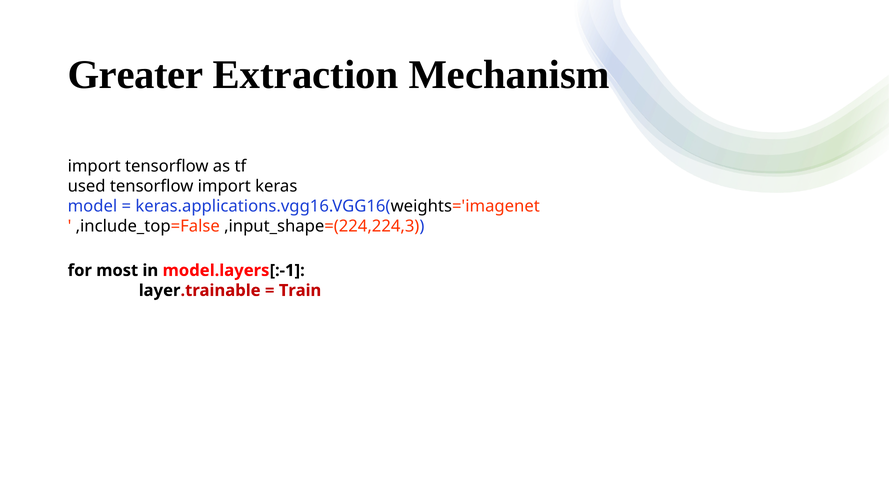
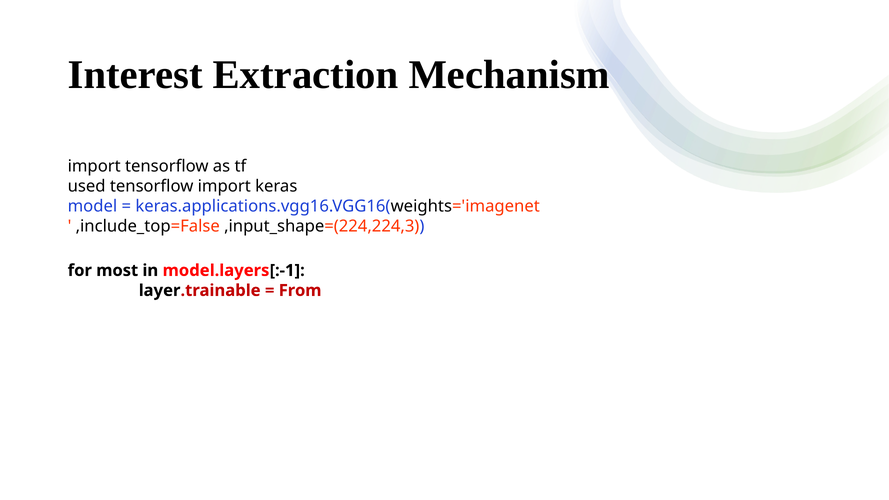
Greater: Greater -> Interest (135, 75)
Train: Train -> From (300, 290)
